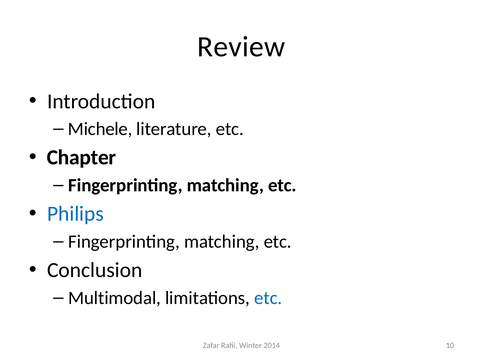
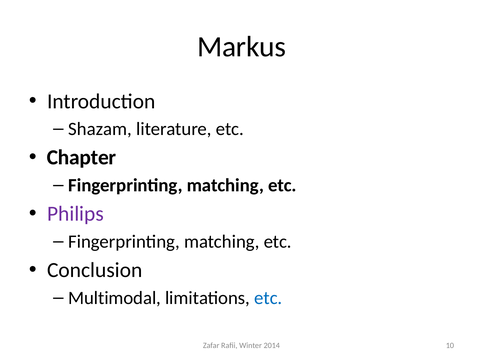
Review: Review -> Markus (242, 47)
Michele: Michele -> Shazam (100, 129)
Philips colour: blue -> purple (75, 214)
